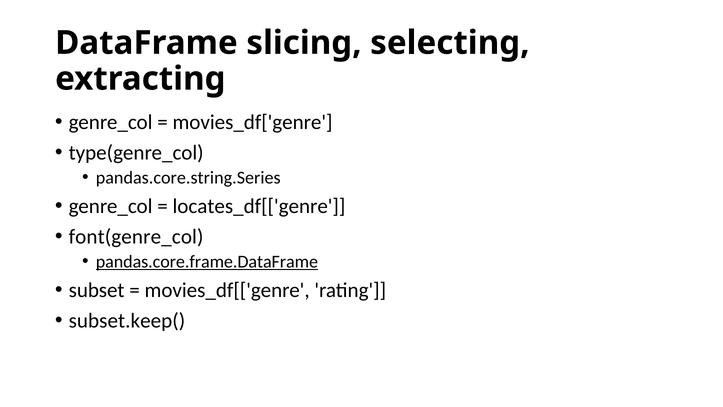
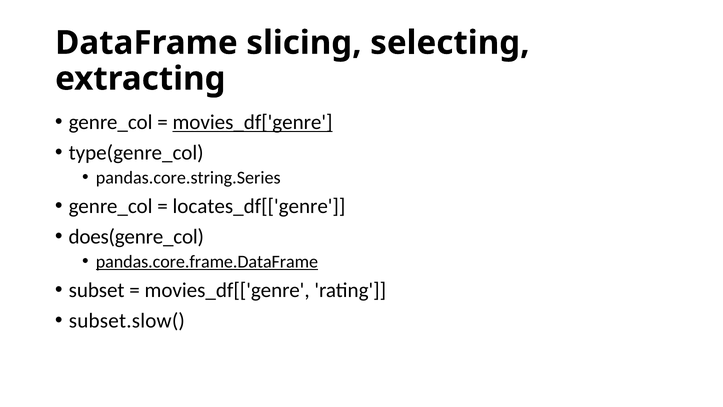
movies_df['genre underline: none -> present (253, 122)
font(genre_col: font(genre_col -> does(genre_col (136, 236)
subset.keep(: subset.keep( -> subset.slow( (127, 320)
